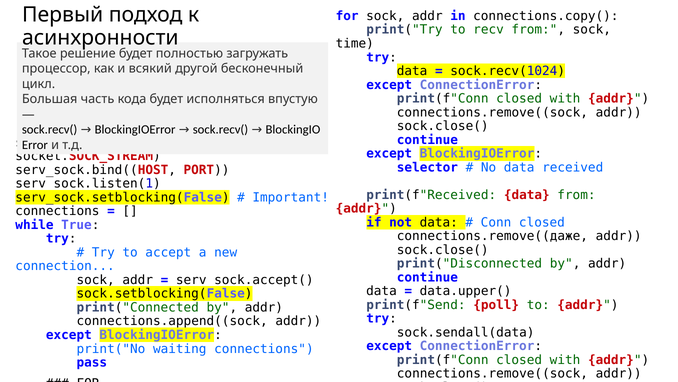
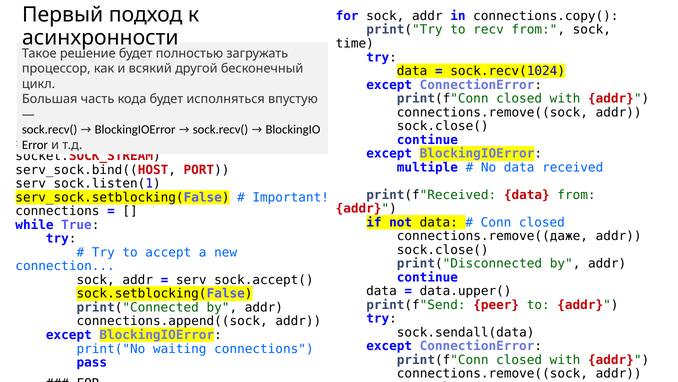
selector: selector -> multiple (427, 167)
poll: poll -> peer (496, 304)
